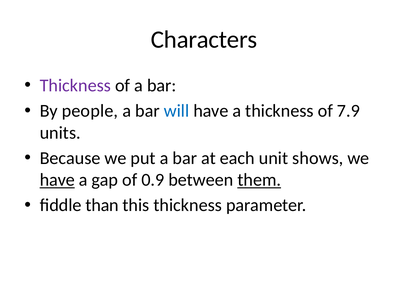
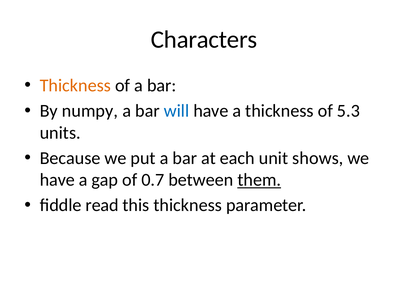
Thickness colour: purple -> orange (75, 86)
people: people -> numpy (90, 111)
7.9: 7.9 -> 5.3 (348, 111)
have underline: present -> none (57, 180)
0.9: 0.9 -> 0.7 (153, 180)
than: than -> read (102, 205)
